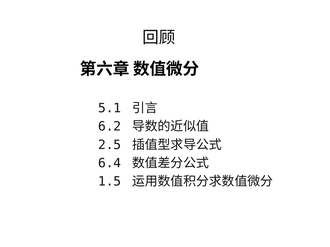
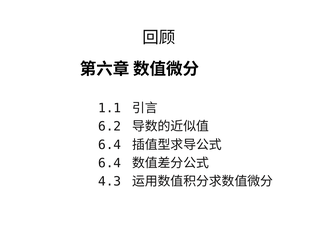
5.1: 5.1 -> 1.1 (110, 108)
2.5: 2.5 -> 6.4 (110, 145)
1.5: 1.5 -> 4.3 (110, 182)
